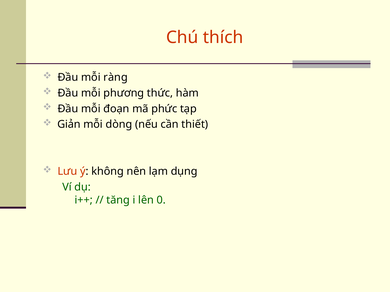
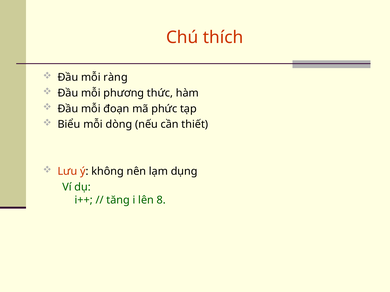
Giản: Giản -> Biểu (69, 125)
0: 0 -> 8 (161, 200)
